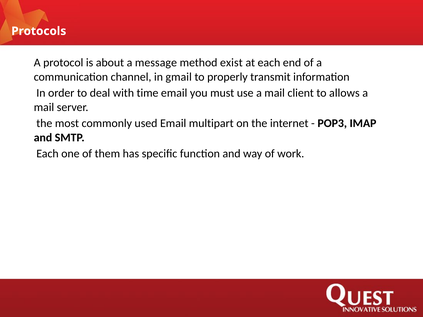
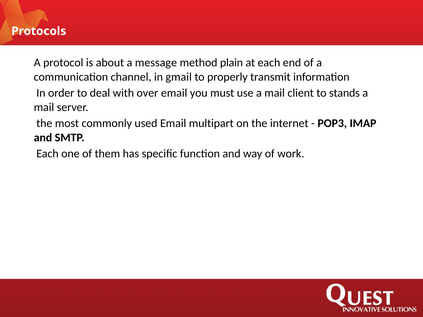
exist: exist -> plain (232, 63)
time: time -> over (147, 93)
allows: allows -> stands (344, 93)
